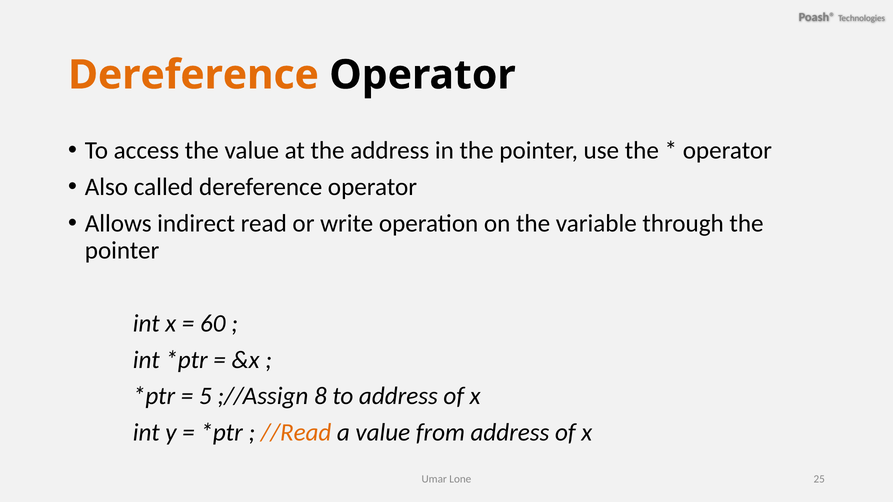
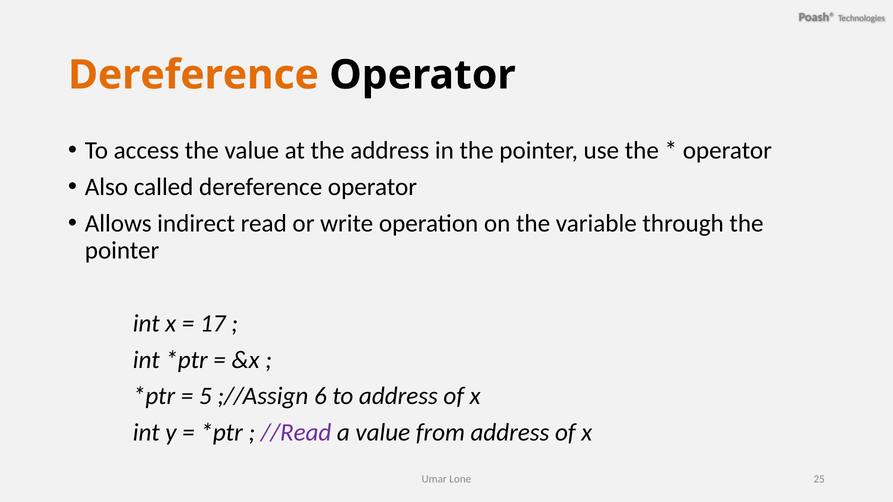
60: 60 -> 17 (213, 323)
8: 8 -> 6 (320, 396)
//Read colour: orange -> purple (296, 433)
